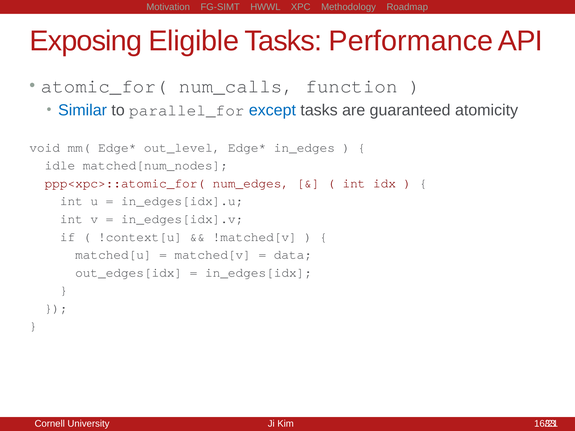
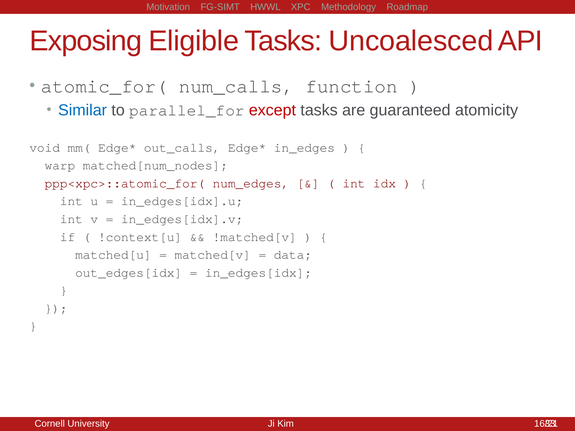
Performance: Performance -> Uncoalesced (411, 41)
except colour: blue -> red (272, 110)
out_level: out_level -> out_calls (182, 148)
idle: idle -> warp (60, 166)
